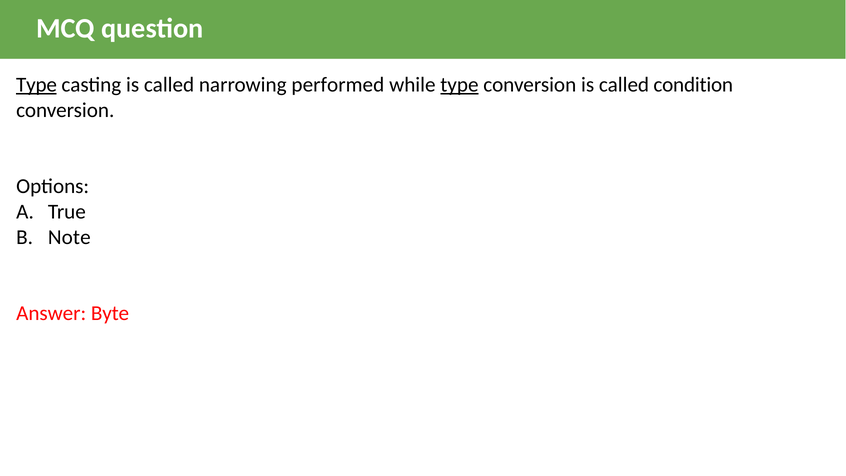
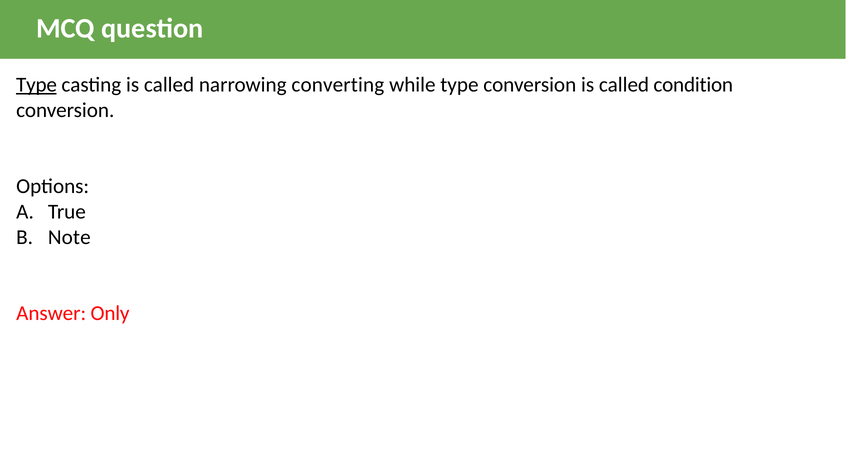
performed: performed -> converting (338, 85)
type underline: present -> none (459, 85)
Byte: Byte -> Only (110, 313)
